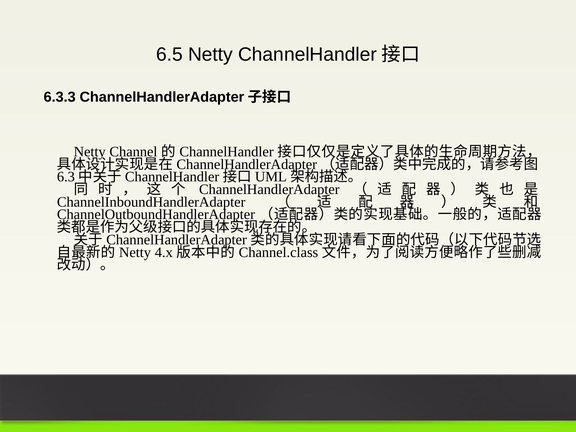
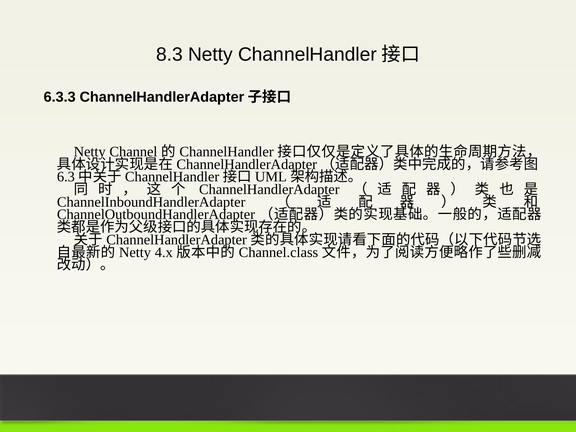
6.5: 6.5 -> 8.3 (169, 55)
